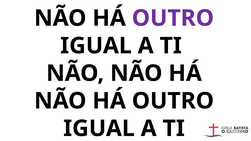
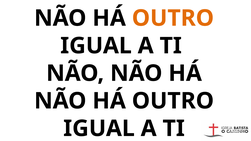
OUTRO colour: purple -> orange (173, 18)
